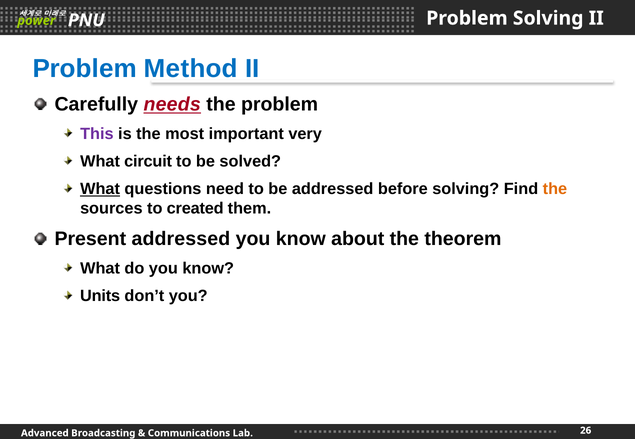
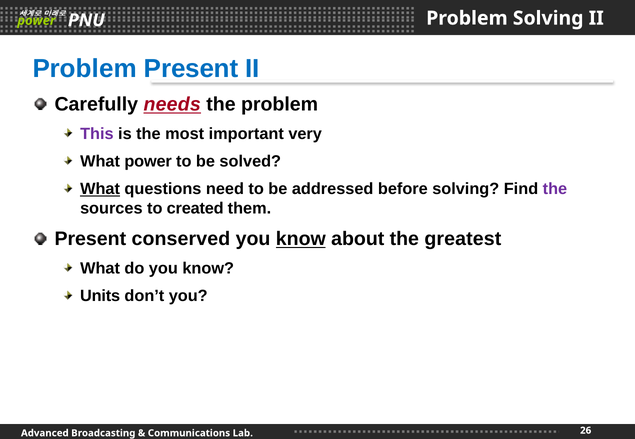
Problem Method: Method -> Present (191, 69)
What circuit: circuit -> power (148, 162)
the colour: orange -> purple (555, 189)
Present addressed: addressed -> conserved (181, 239)
know underline: none -> present (301, 239)
theorem: theorem -> greatest (463, 239)
